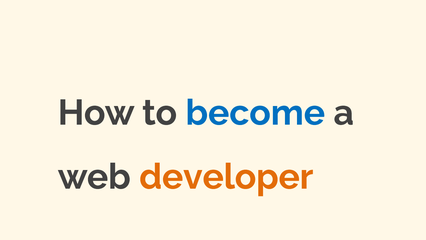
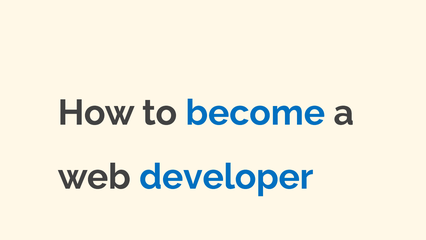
developer colour: orange -> blue (226, 177)
